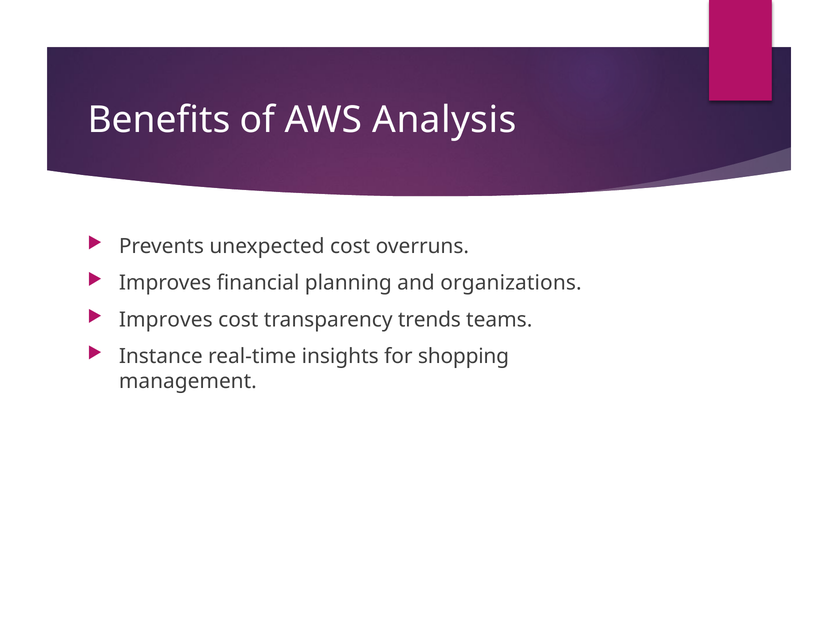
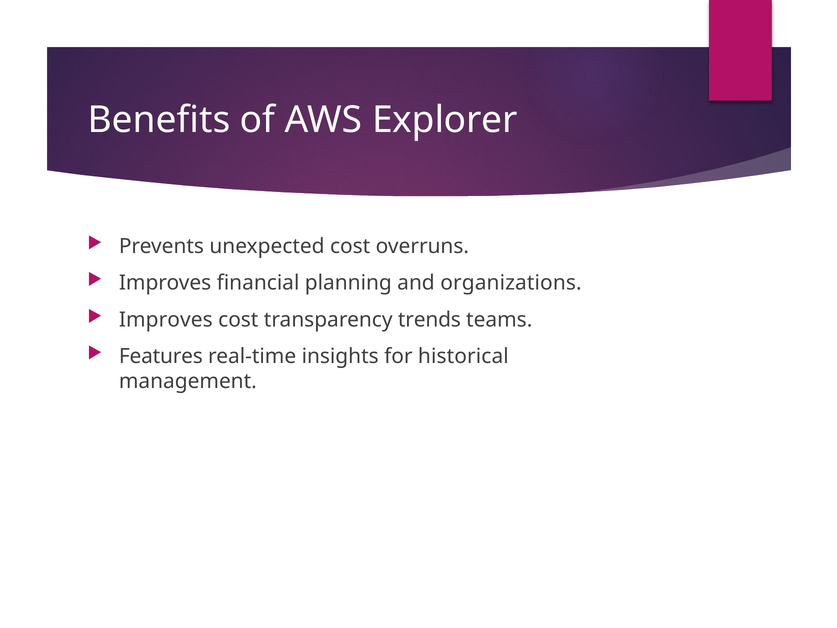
Analysis: Analysis -> Explorer (445, 120)
Instance: Instance -> Features (161, 356)
shopping: shopping -> historical (463, 356)
